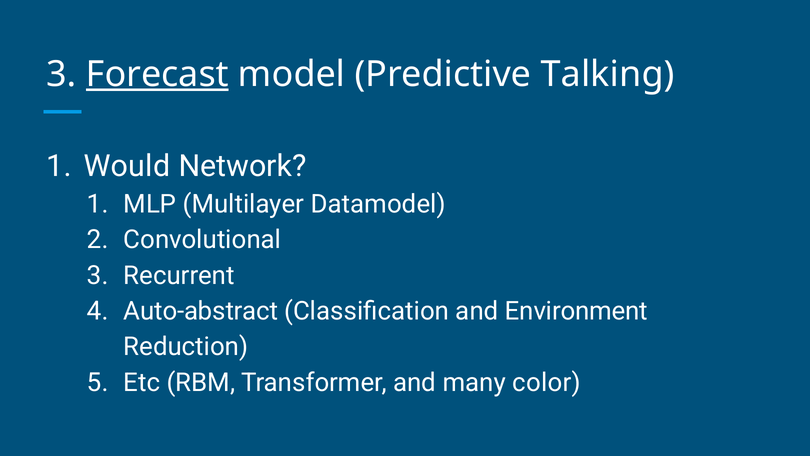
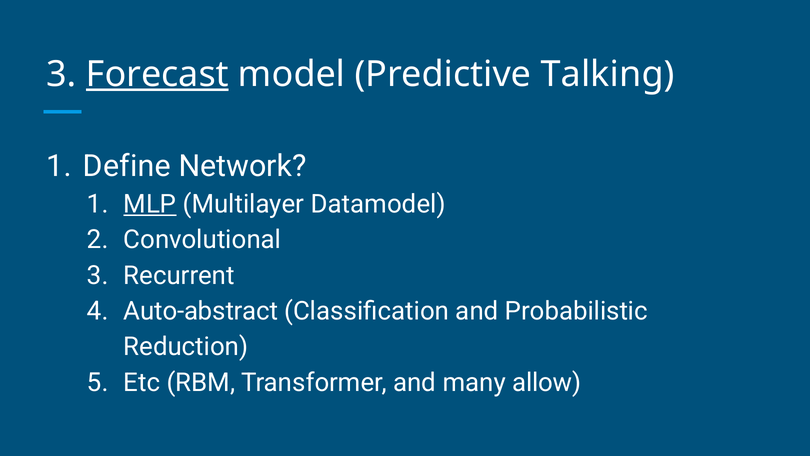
Would: Would -> Define (127, 166)
MLP underline: none -> present (150, 204)
Environment: Environment -> Probabilistic (576, 311)
color: color -> allow (547, 382)
